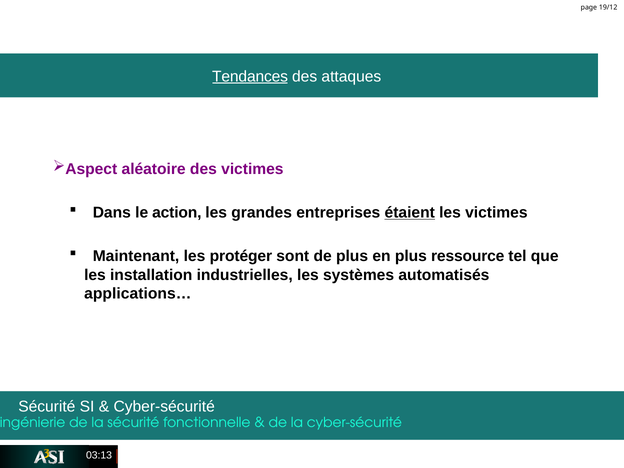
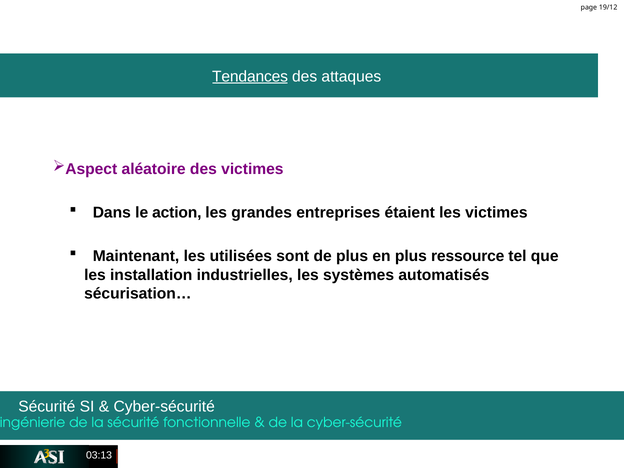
étaient underline: present -> none (410, 213)
protéger: protéger -> utilisées (241, 256)
applications…: applications… -> sécurisation… (138, 294)
